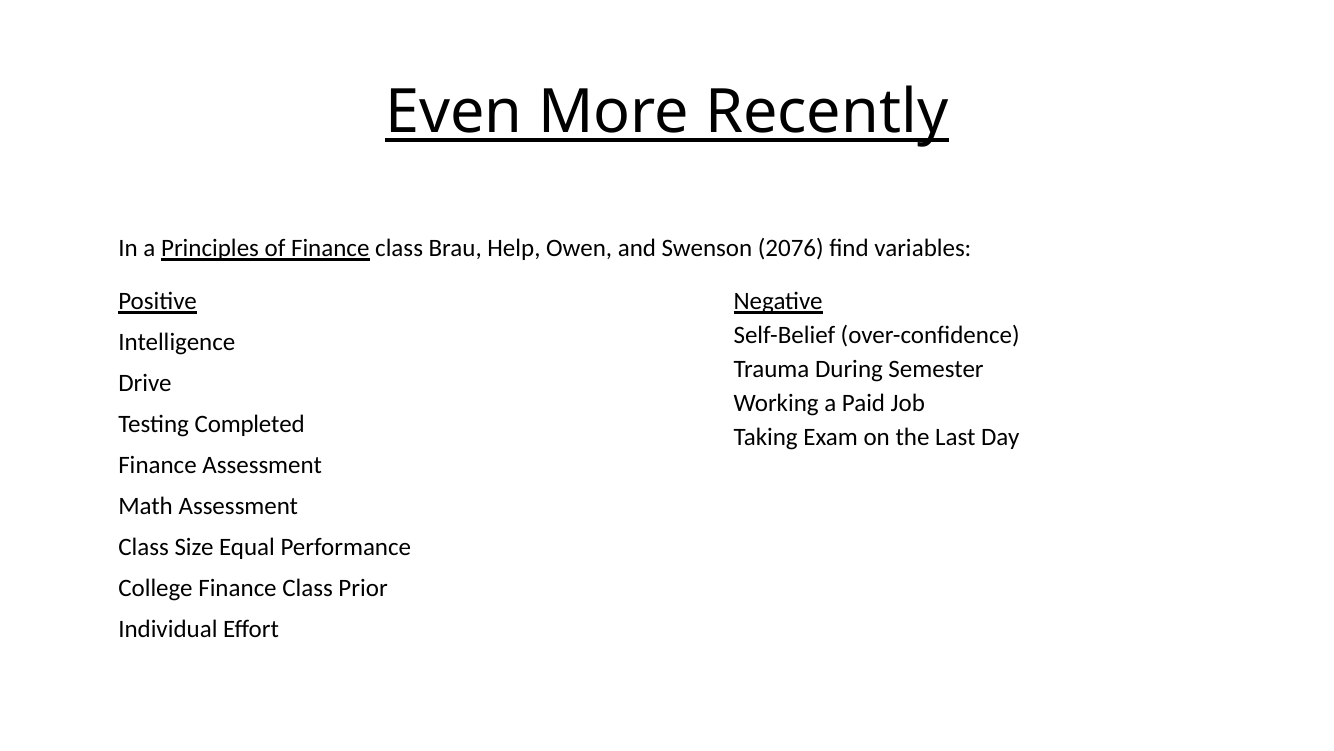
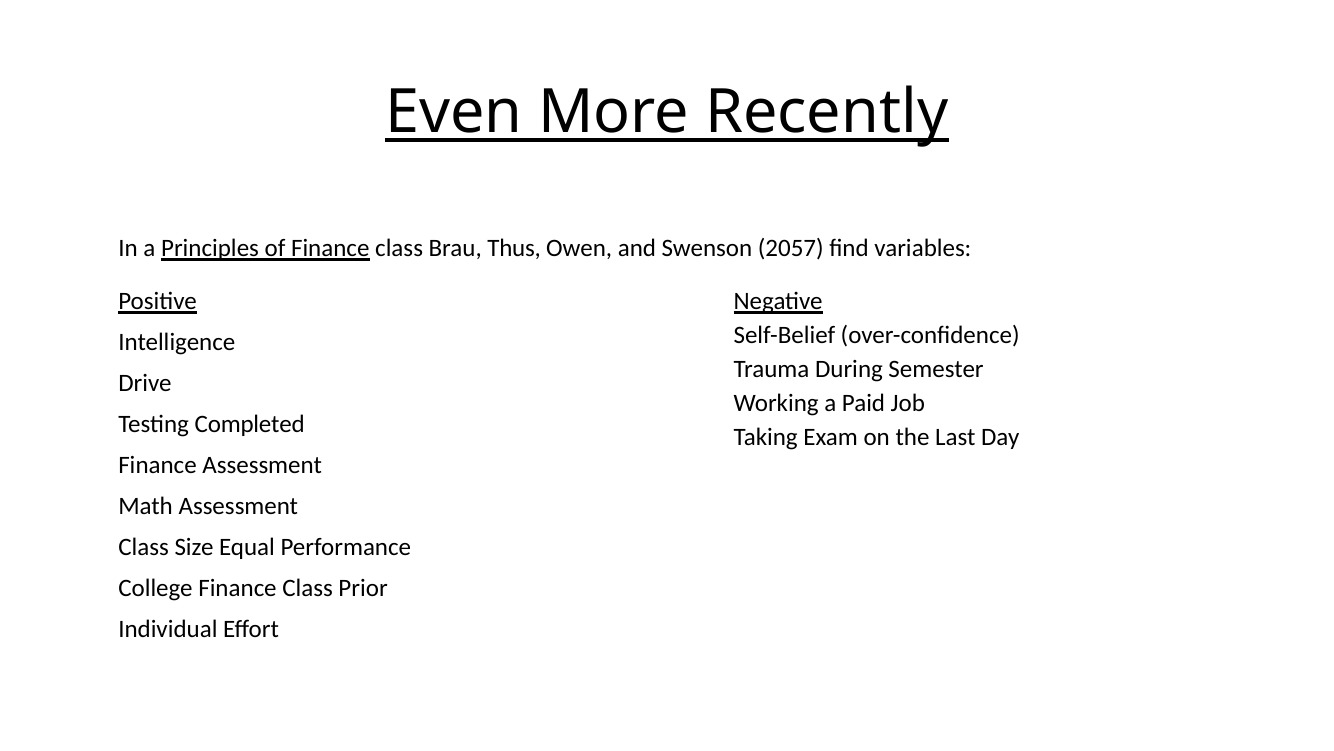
Help: Help -> Thus (514, 249)
2076: 2076 -> 2057 (791, 249)
